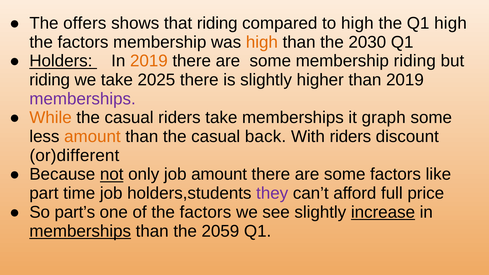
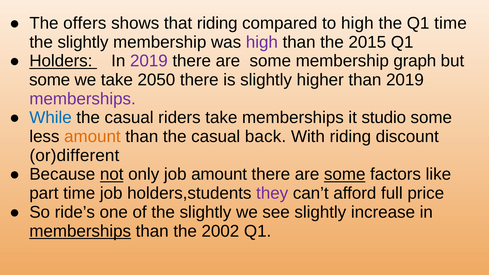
Q1 high: high -> time (451, 23)
factors: factors -> slightly (83, 42)
high colour: orange -> purple (262, 42)
2030: 2030 -> 2015 (367, 42)
2019 colour: orange -> purple (149, 61)
membership riding: riding -> graph (415, 61)
riding: riding -> some (50, 80)
2025: 2025 -> 2050 (156, 80)
While colour: orange -> blue (51, 118)
graph: graph -> studio (384, 118)
With riders: riders -> riding (350, 137)
some underline: none -> present (345, 174)
part’s: part’s -> ride’s (75, 212)
of the factors: factors -> slightly (206, 212)
increase underline: present -> none (383, 212)
2059: 2059 -> 2002 (220, 231)
